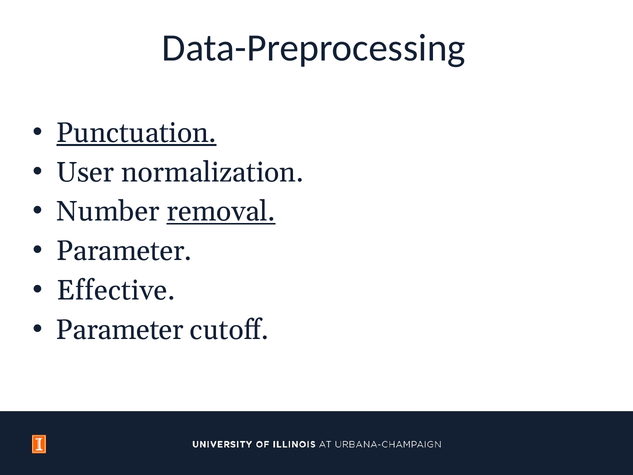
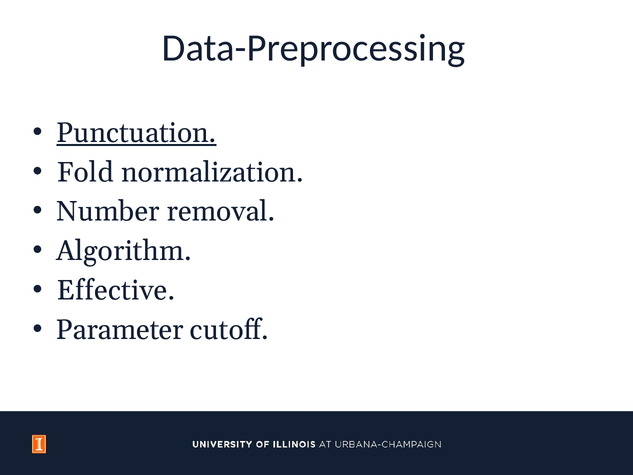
User: User -> Fold (85, 172)
removal underline: present -> none (221, 212)
Parameter: Parameter -> Algorithm (124, 251)
